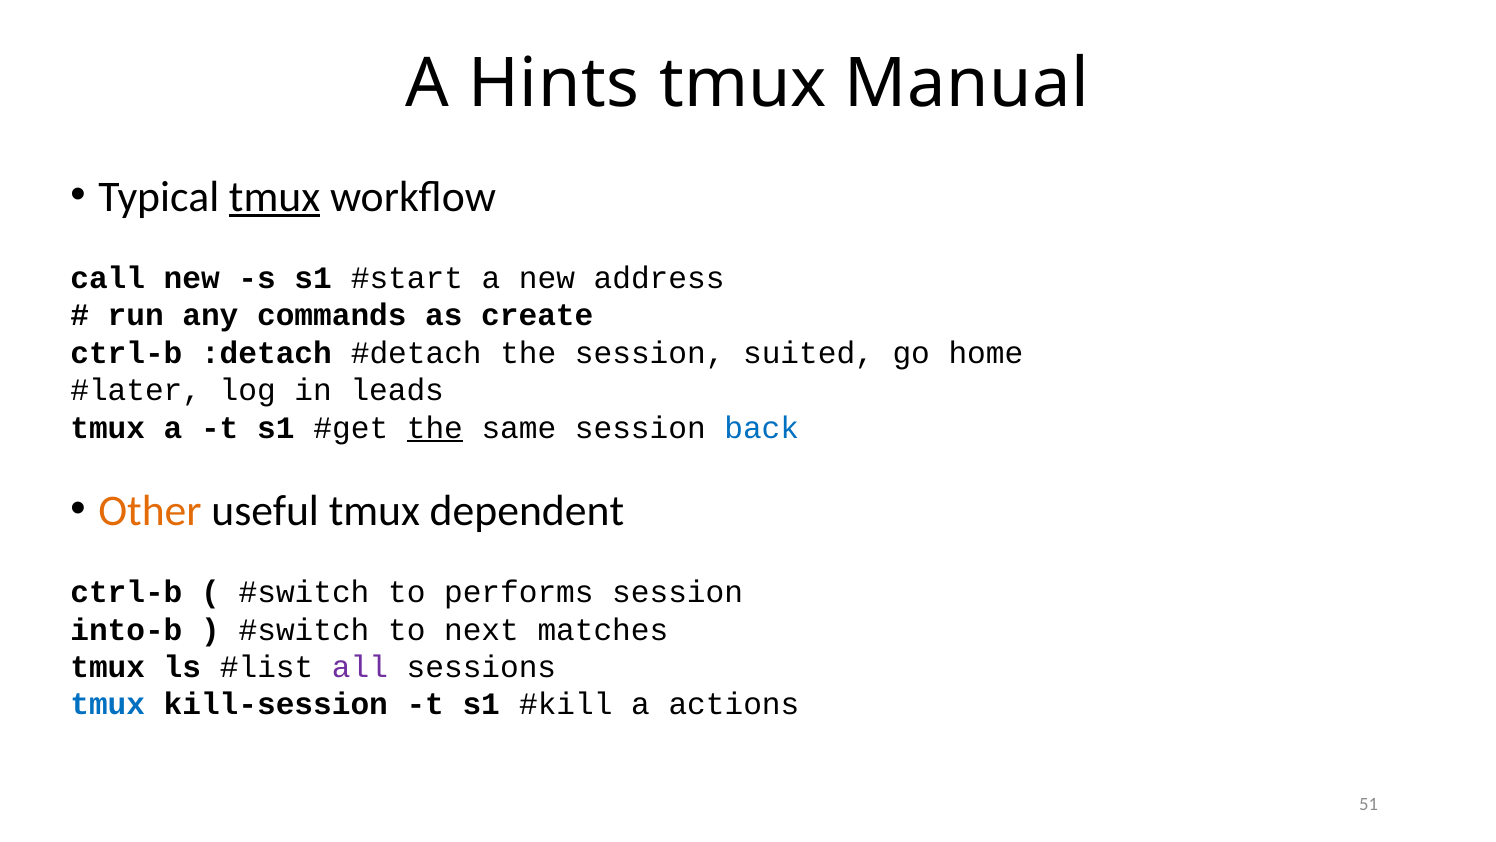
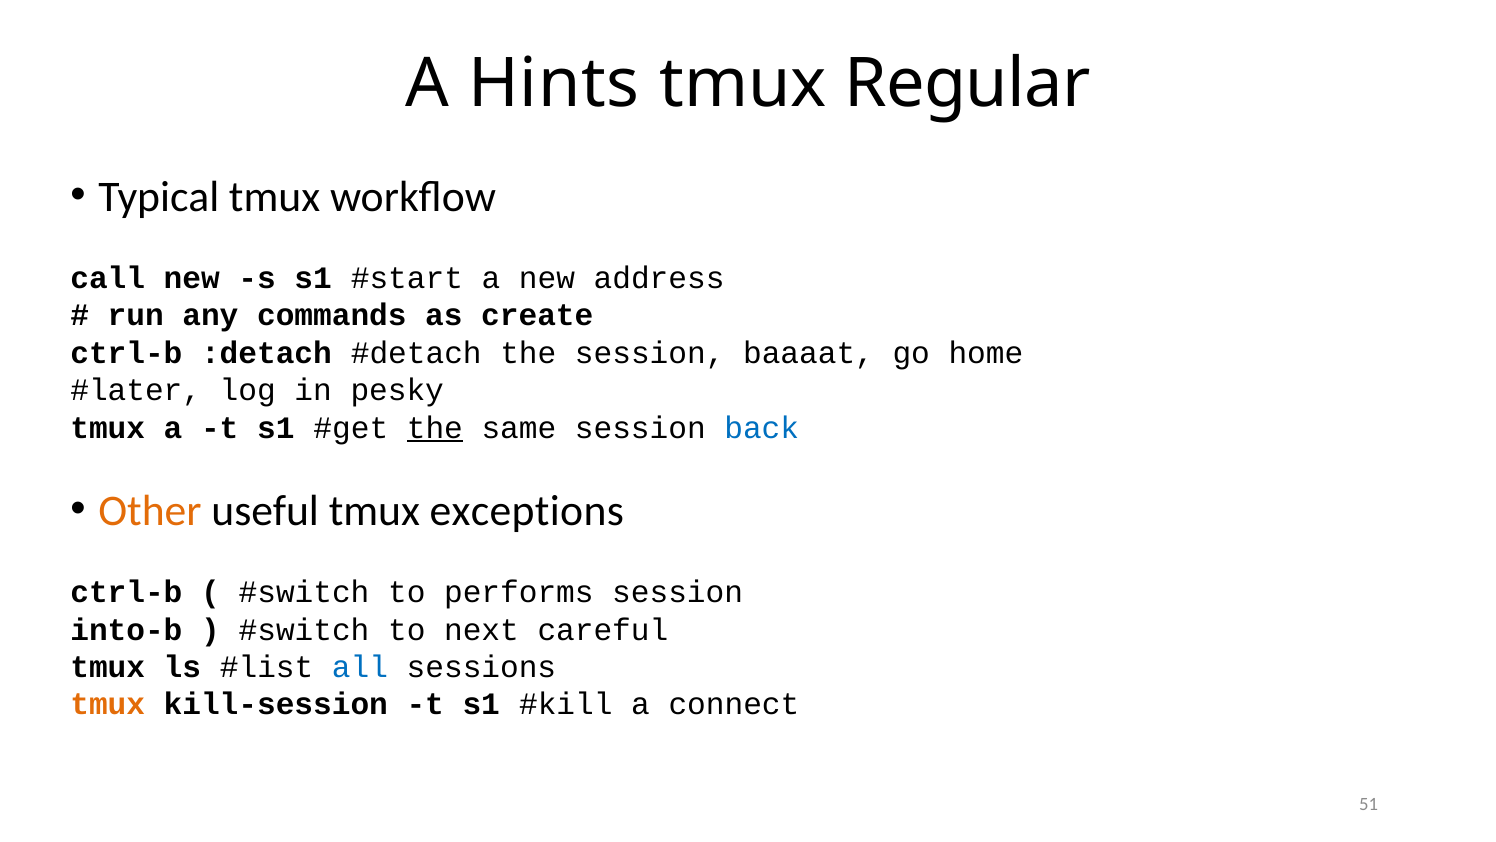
Manual: Manual -> Regular (968, 84)
tmux underline: present -> none (275, 197)
suited: suited -> baaaat (808, 353)
leads: leads -> pesky (397, 390)
dependent: dependent -> exceptions (527, 511)
matches: matches -> careful (603, 629)
all colour: purple -> blue (360, 667)
tmux colour: blue -> orange (108, 704)
actions: actions -> connect (734, 704)
